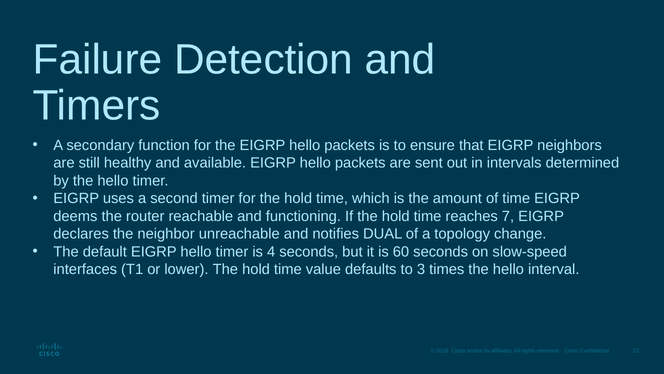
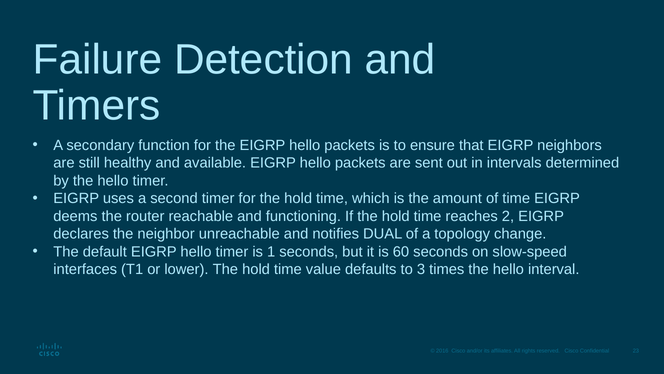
7: 7 -> 2 (508, 216)
4: 4 -> 1 (271, 251)
